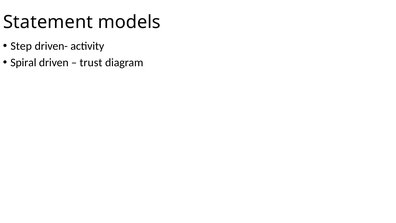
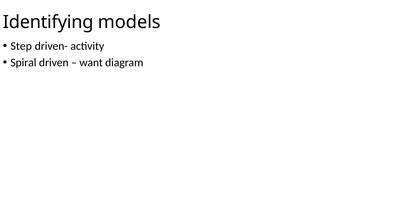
Statement: Statement -> Identifying (48, 22)
trust: trust -> want (91, 62)
